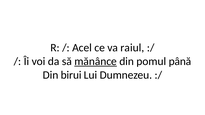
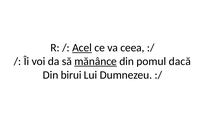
Acel underline: none -> present (82, 48)
raiul: raiul -> ceea (132, 48)
până: până -> dacă (180, 62)
